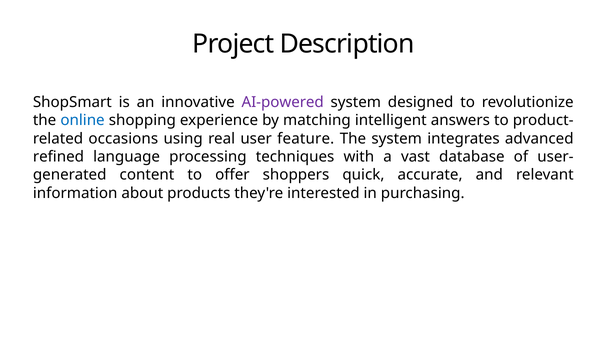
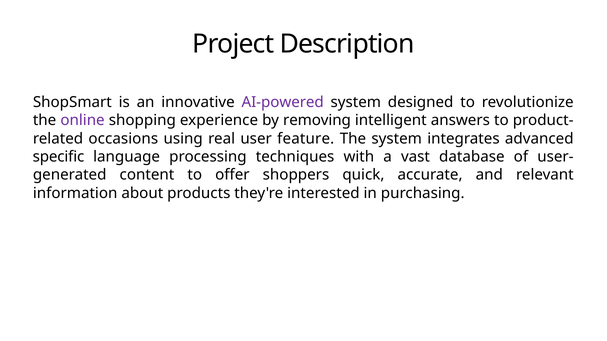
online colour: blue -> purple (83, 121)
matching: matching -> removing (317, 121)
refined: refined -> specific (59, 157)
